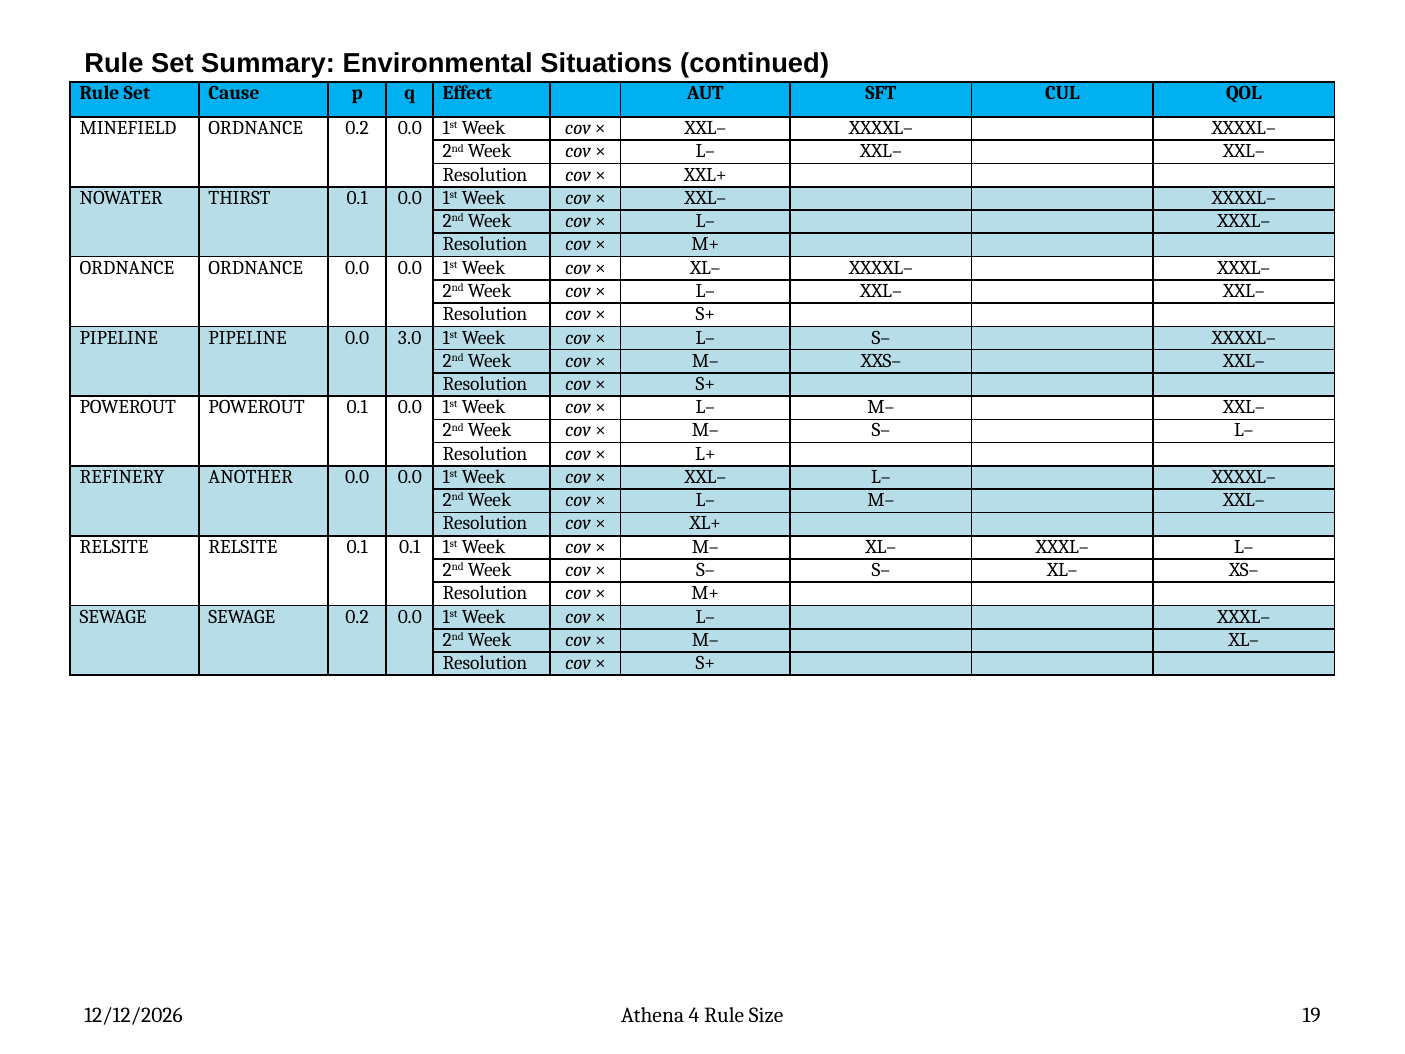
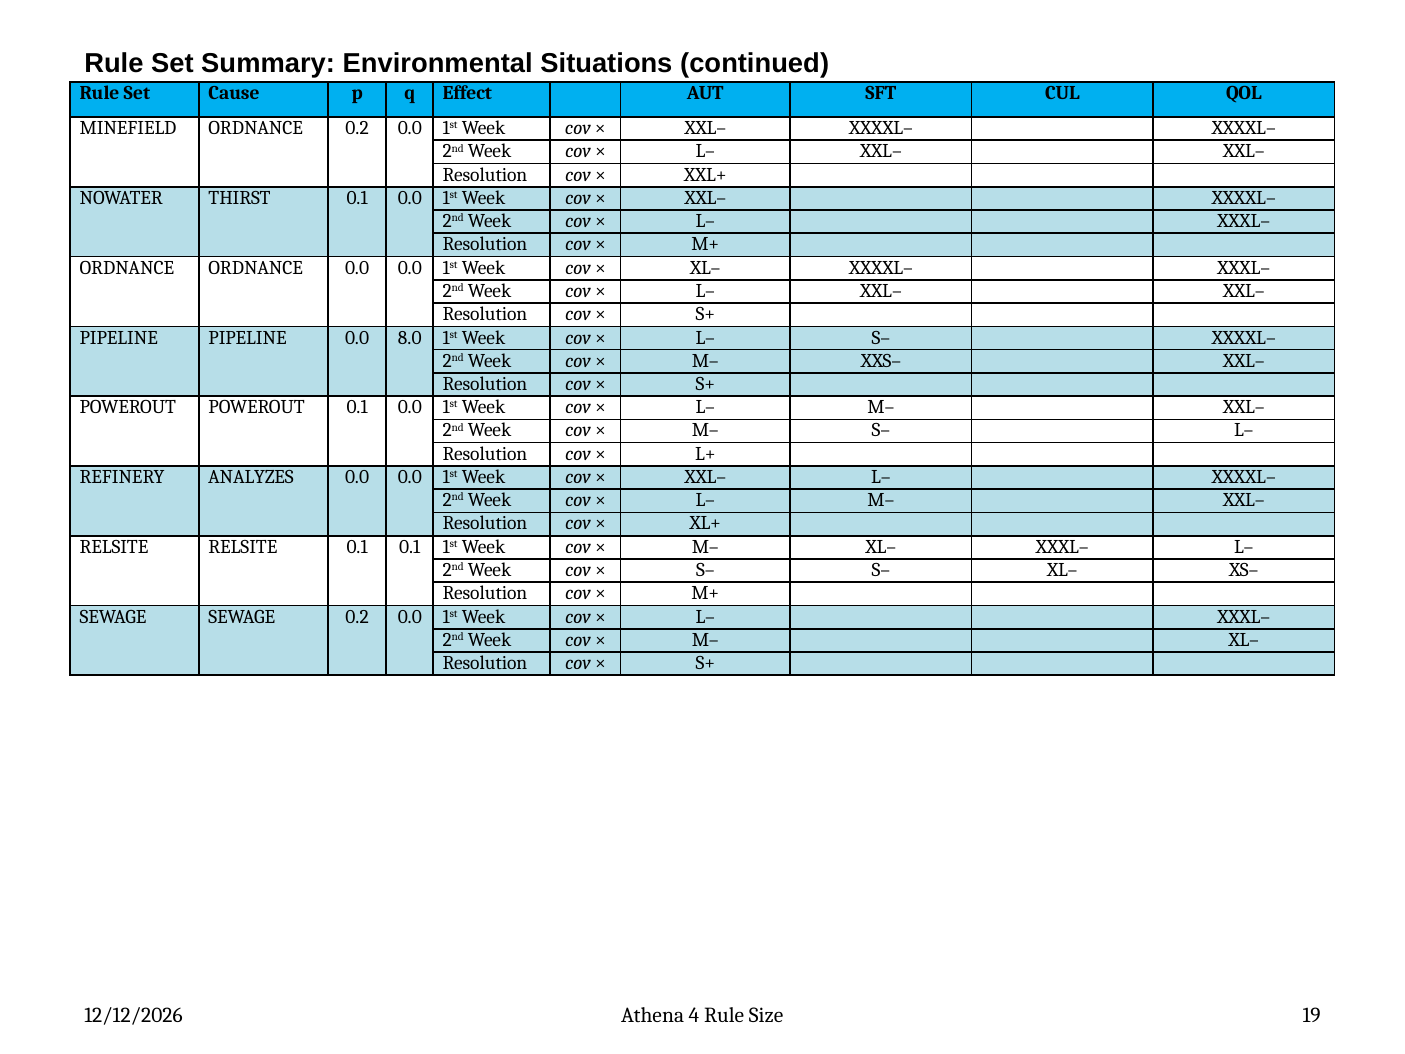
3.0: 3.0 -> 8.0 (410, 338)
ANOTHER: ANOTHER -> ANALYZES (251, 477)
